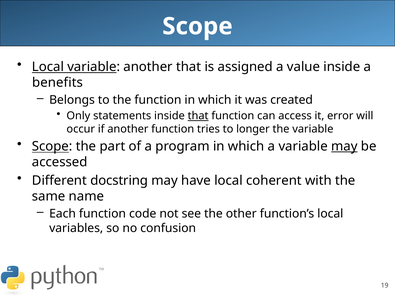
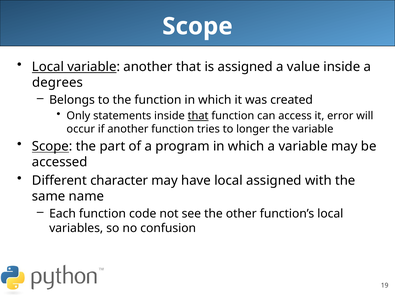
benefits: benefits -> degrees (58, 83)
may underline: present -> none (344, 146)
docstring: docstring -> character (119, 181)
local coherent: coherent -> assigned (274, 181)
